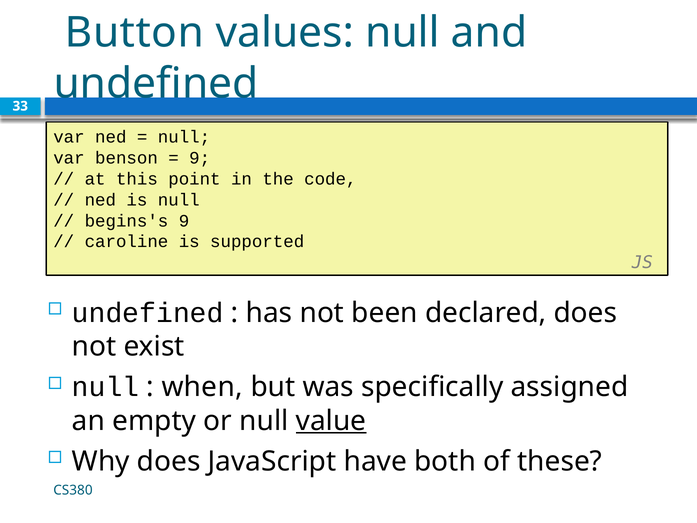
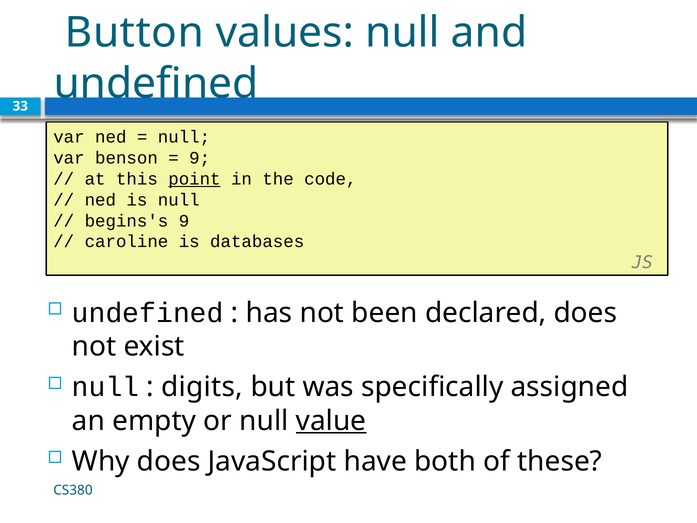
point underline: none -> present (194, 179)
supported: supported -> databases (257, 242)
when: when -> digits (202, 387)
